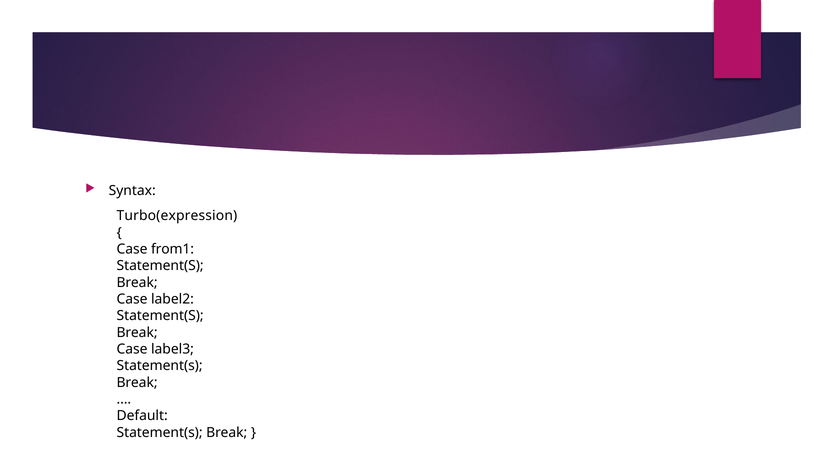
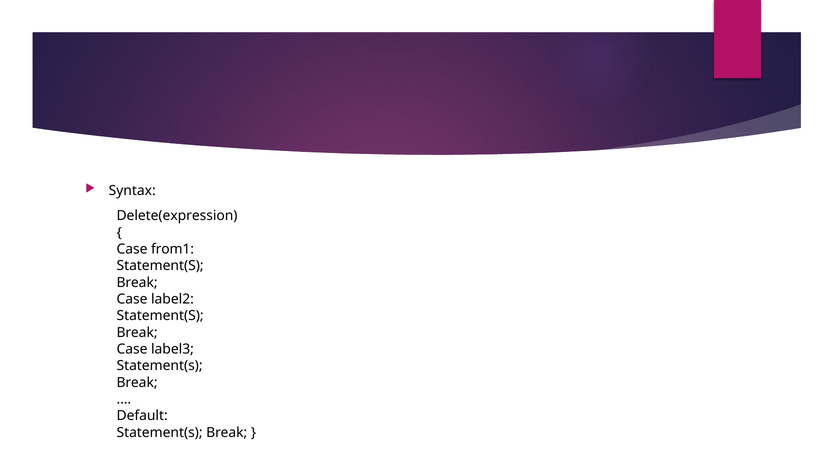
Turbo(expression: Turbo(expression -> Delete(expression (177, 216)
